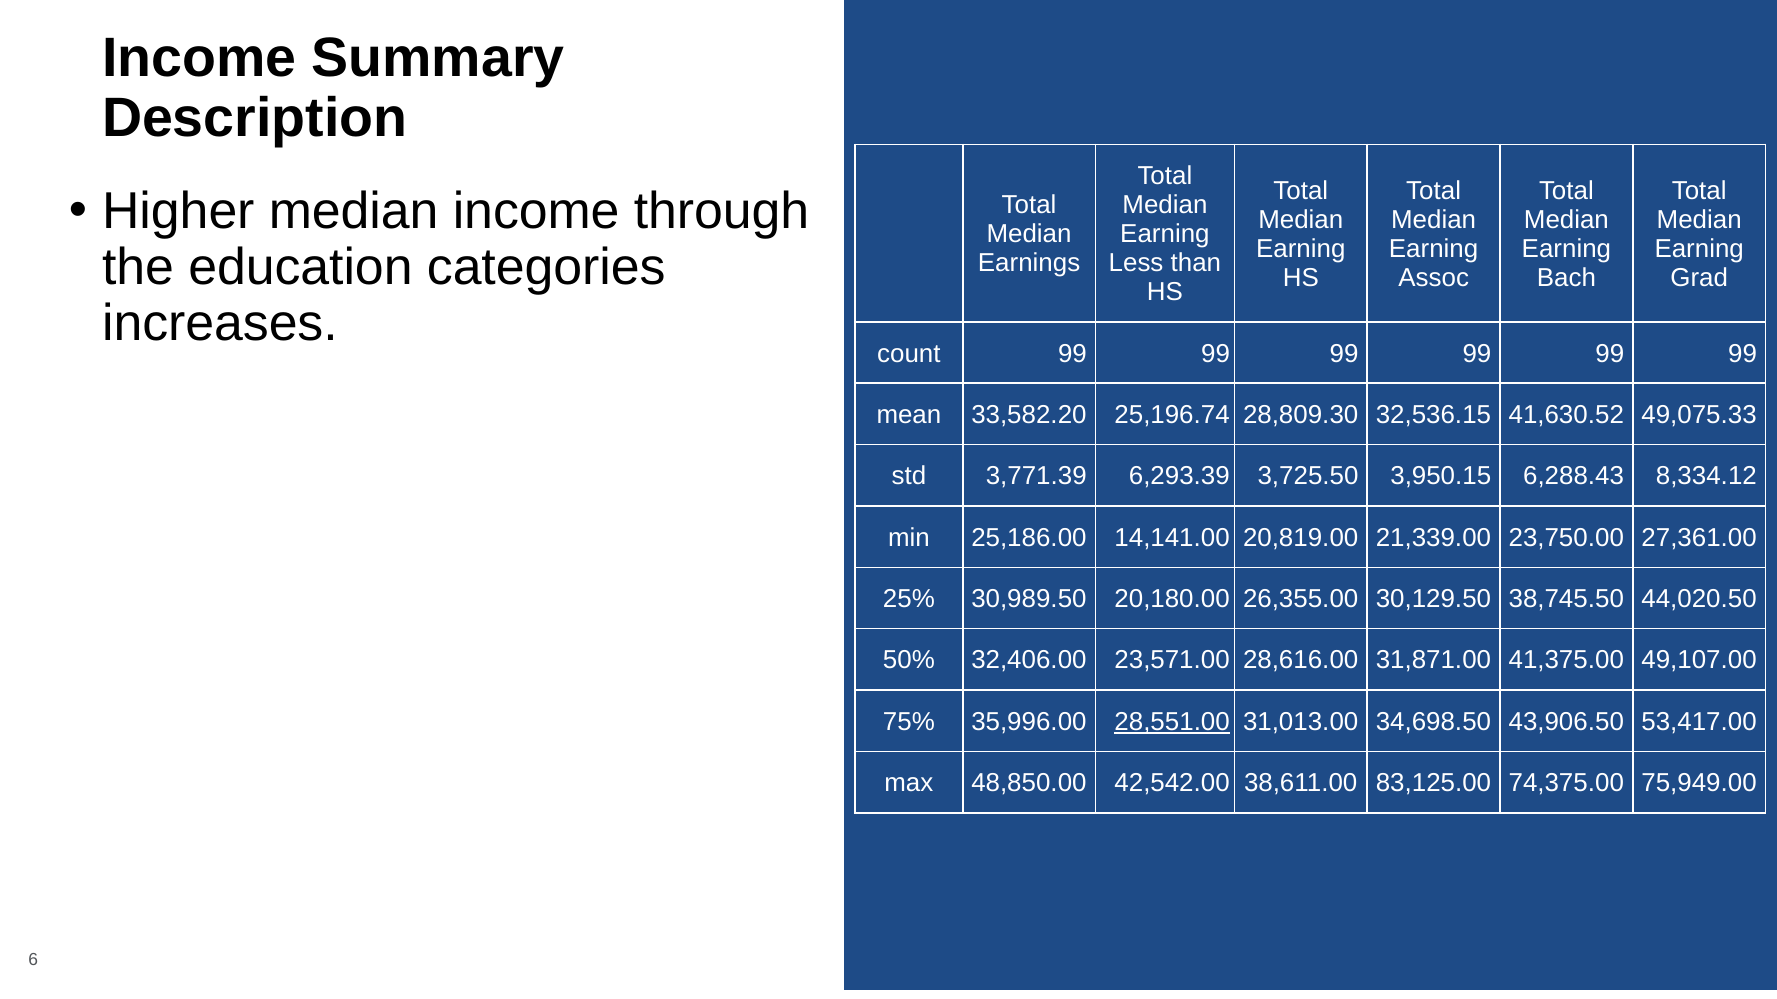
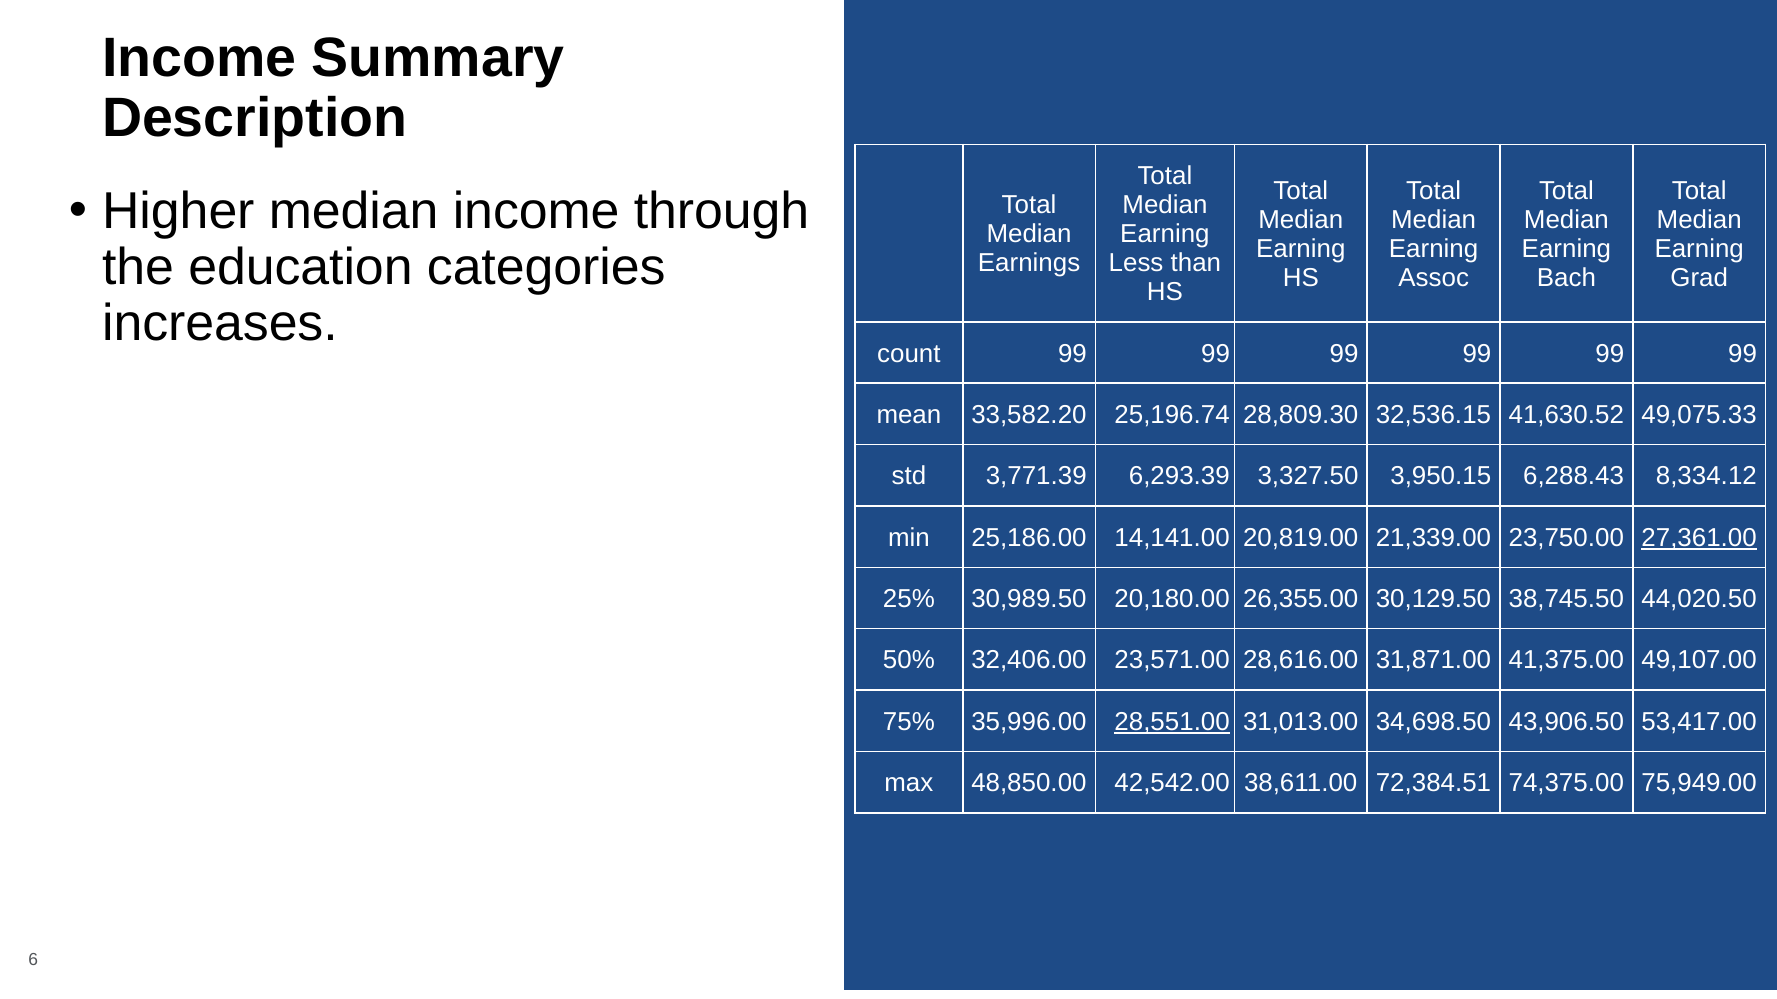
3,725.50: 3,725.50 -> 3,327.50 (1308, 477)
27,361.00 underline: none -> present (1699, 538)
83,125.00: 83,125.00 -> 72,384.51 (1433, 784)
